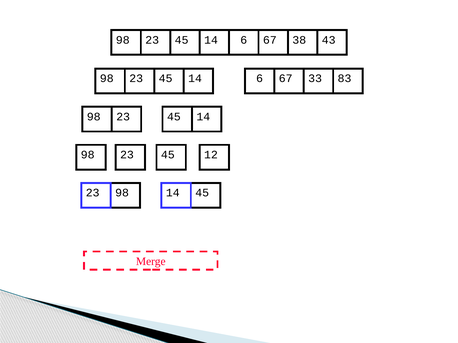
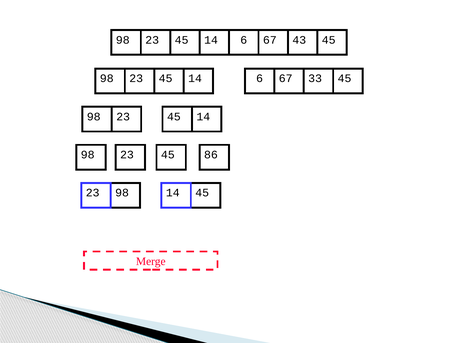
38: 38 -> 43 (299, 40)
43: 43 -> 45 (329, 40)
83: 83 -> 45 (345, 79)
12: 12 -> 86 (211, 155)
